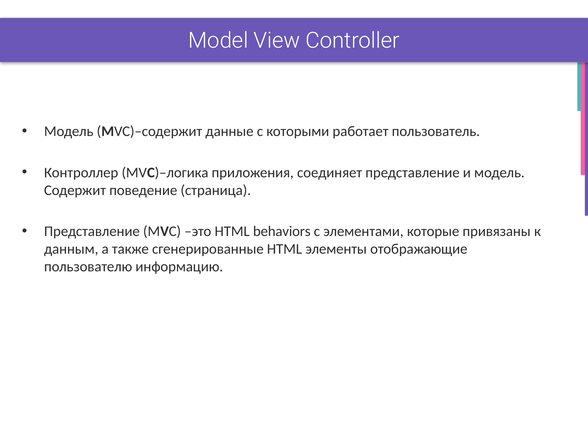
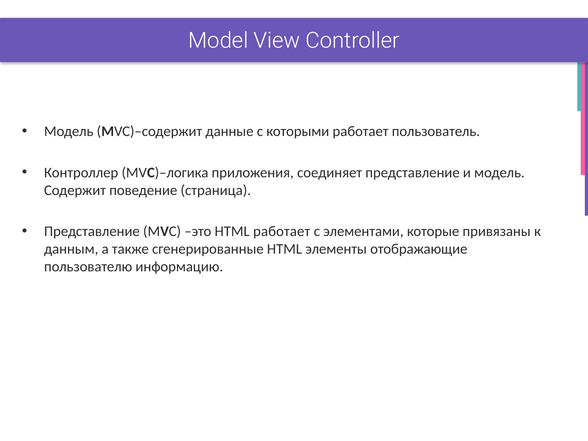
HTML behaviors: behaviors -> работает (282, 231)
